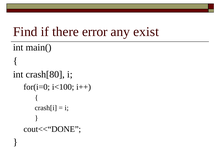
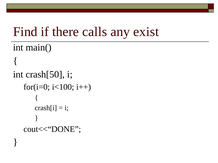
error: error -> calls (95, 32)
crash[80: crash[80 -> crash[50 (45, 75)
